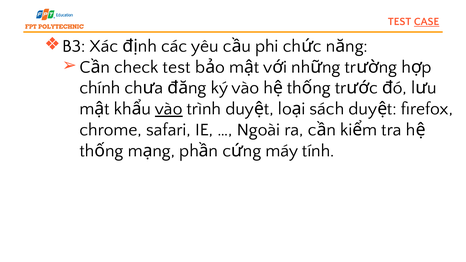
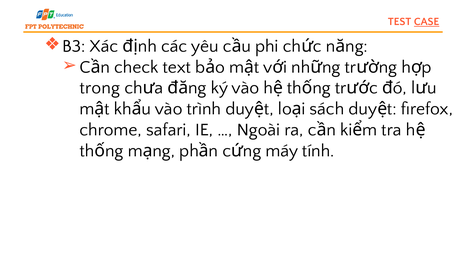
check test: test -> text (177, 67)
chính: chính -> trong (100, 88)
vào underline: present -> none (169, 109)
